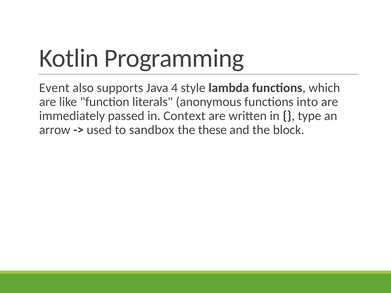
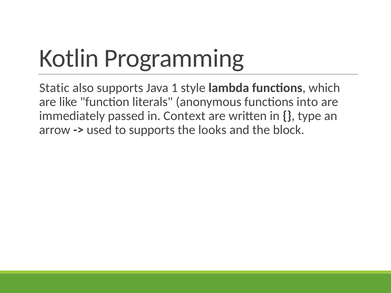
Event: Event -> Static (54, 88)
4: 4 -> 1 (175, 88)
to sandbox: sandbox -> supports (152, 130)
these: these -> looks (212, 130)
